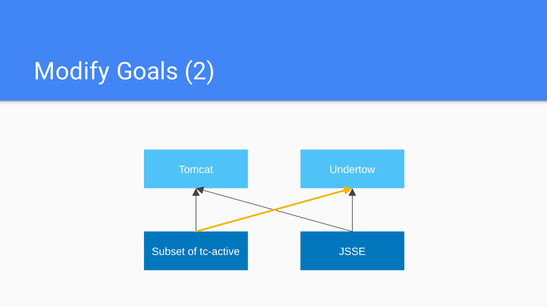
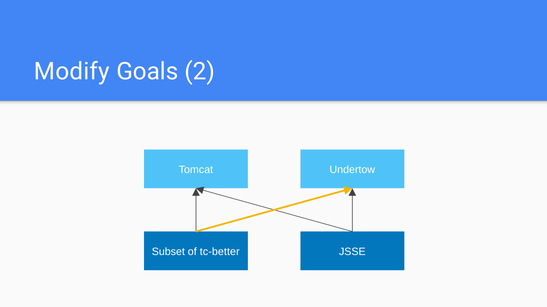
tc-active: tc-active -> tc-better (220, 252)
